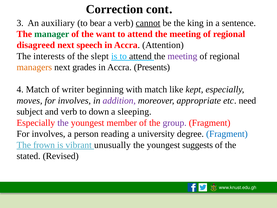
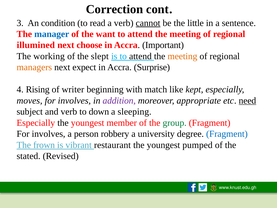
auxiliary: auxiliary -> condition (58, 23)
bear: bear -> read (98, 23)
king: king -> little (195, 23)
manager colour: green -> blue (52, 34)
disagreed: disagreed -> illumined (36, 45)
speech: speech -> choose (89, 45)
Attention: Attention -> Important (163, 45)
interests: interests -> working (49, 56)
meeting colour: purple -> orange (182, 56)
grades: grades -> expect (84, 67)
Presents: Presents -> Surprise (152, 67)
4 Match: Match -> Rising (38, 89)
need underline: none -> present (247, 100)
the colour: purple -> black (63, 123)
group colour: purple -> green (175, 123)
reading: reading -> robbery (115, 134)
unusually: unusually -> restaurant (112, 145)
suggests: suggests -> pumped (197, 145)
